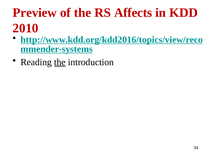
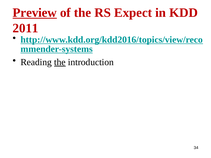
Preview underline: none -> present (35, 13)
Affects: Affects -> Expect (133, 13)
2010: 2010 -> 2011 (26, 28)
